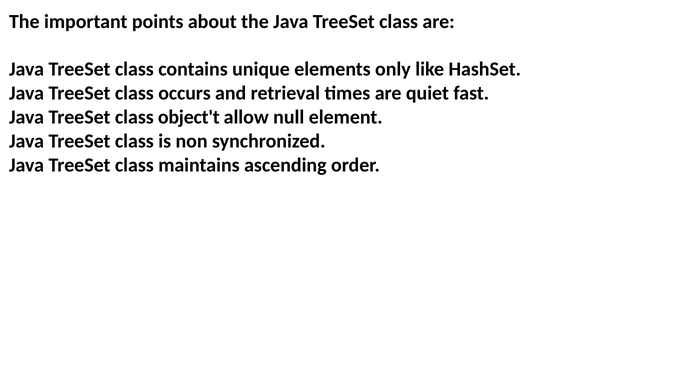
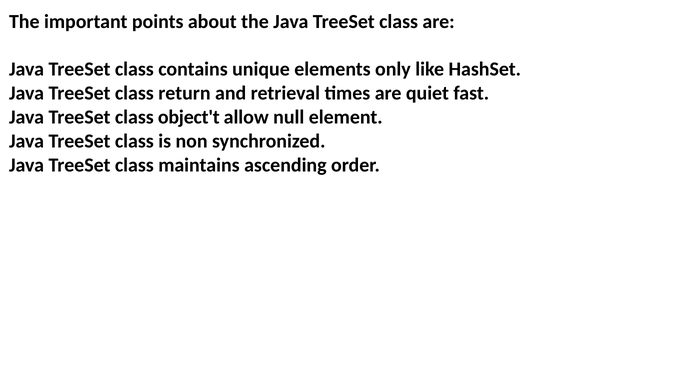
occurs: occurs -> return (184, 93)
